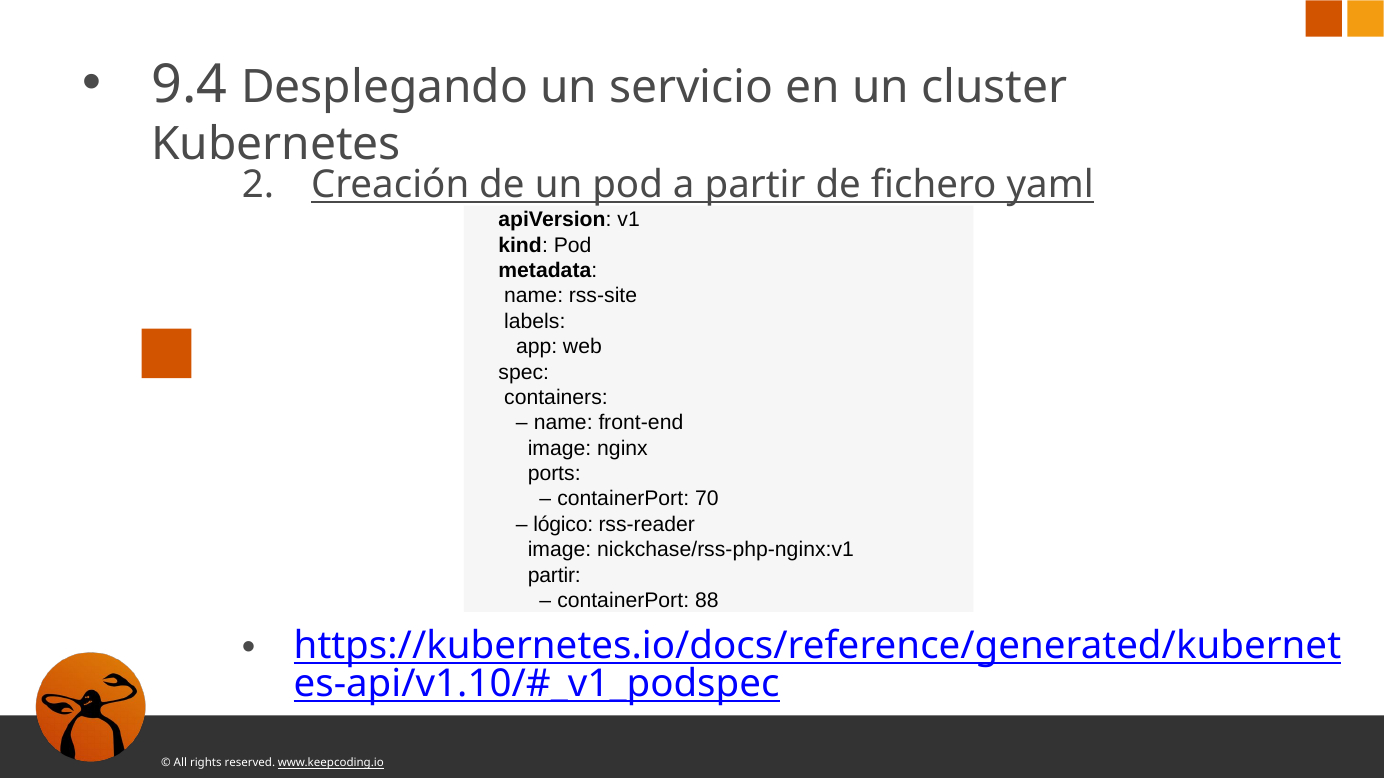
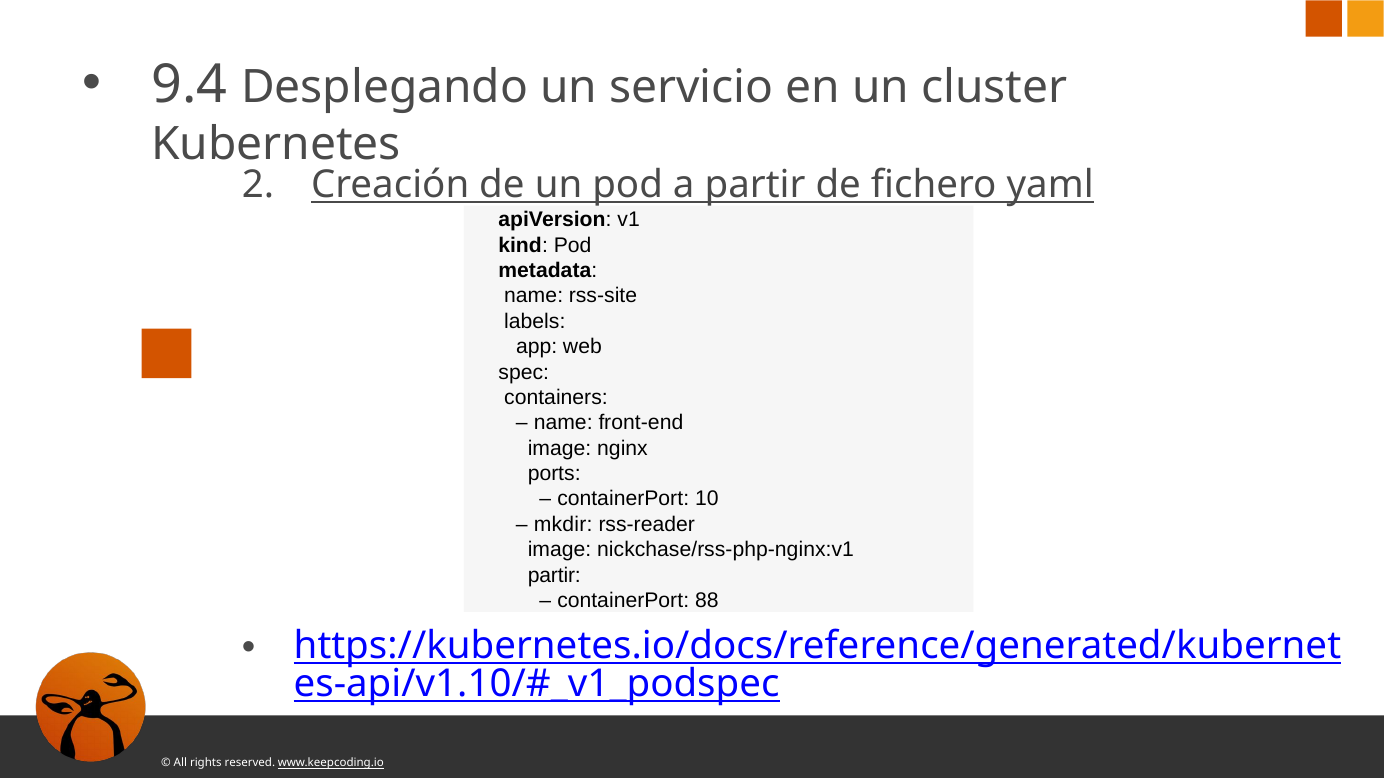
70: 70 -> 10 (707, 499)
lógico: lógico -> mkdir (563, 525)
